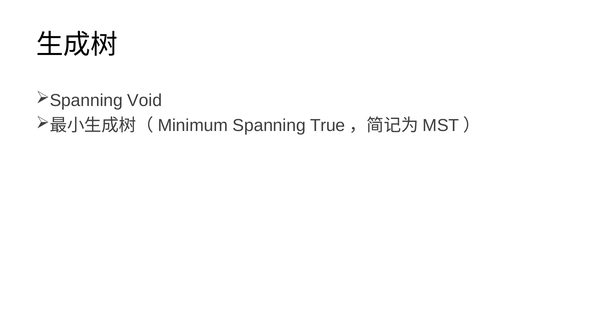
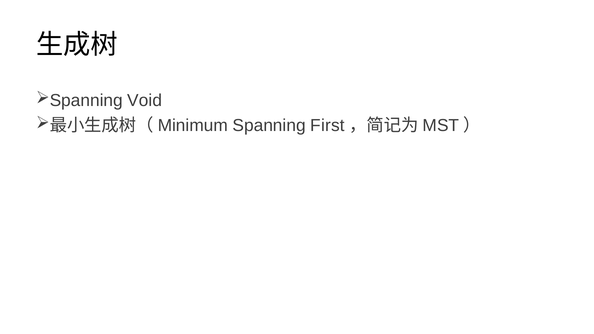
True: True -> First (327, 125)
